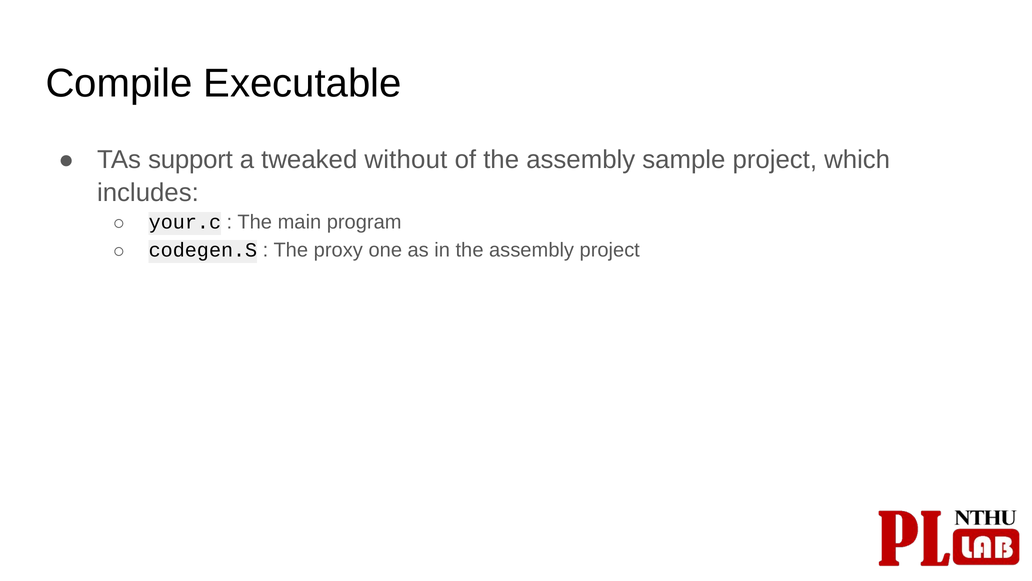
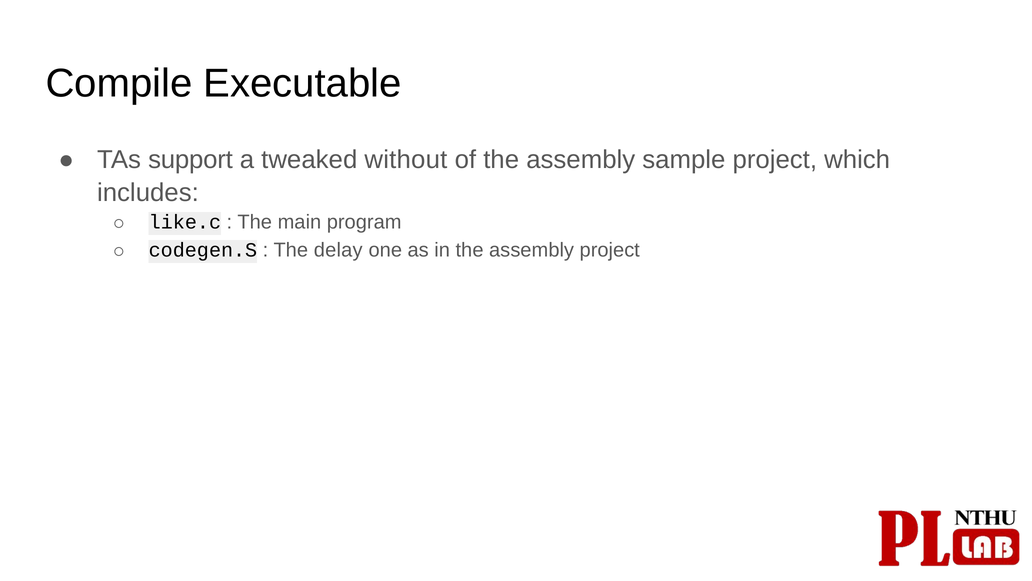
your.c: your.c -> like.c (185, 222)
proxy: proxy -> delay (338, 250)
